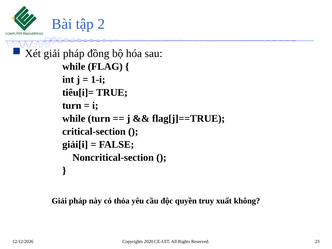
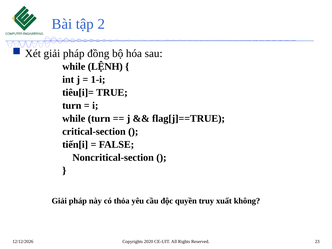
FLAG: FLAG -> LỆNH (105, 67)
giải[i: giải[i -> tiến[i (75, 145)
